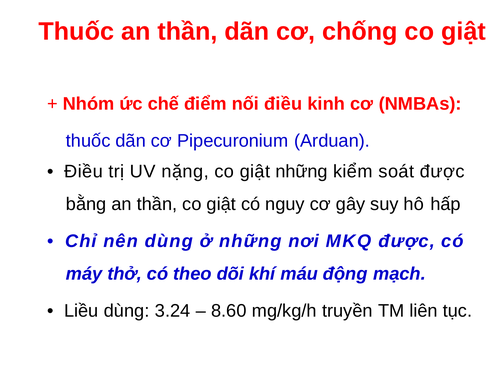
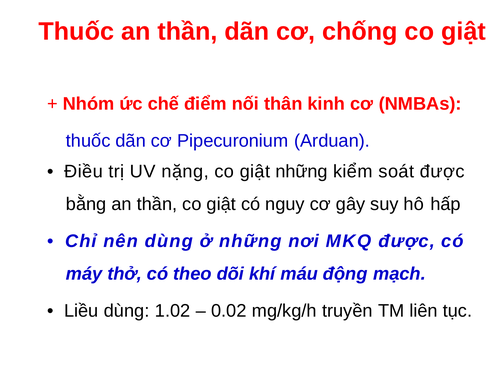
nối điều: điều -> thân (283, 104)
3.24: 3.24 -> 1.02 (173, 311)
8.60: 8.60 -> 0.02 (229, 311)
